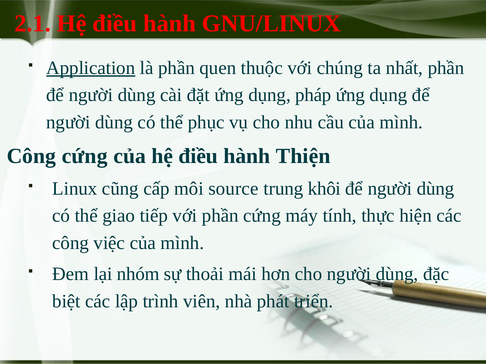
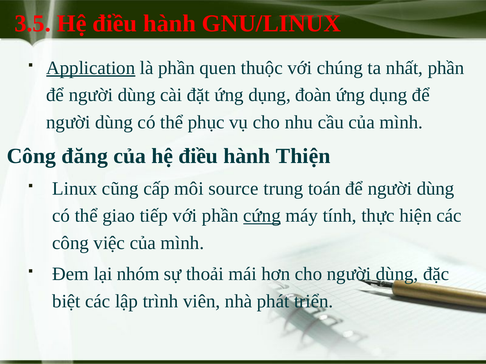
2.1: 2.1 -> 3.5 (33, 24)
pháp: pháp -> đoàn (313, 95)
Công cứng: cứng -> đăng (85, 156)
khôi: khôi -> toán (324, 189)
cứng underline: none -> present (262, 216)
